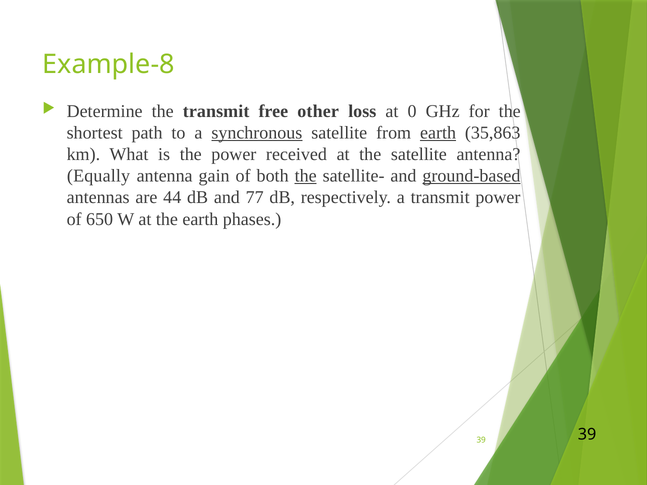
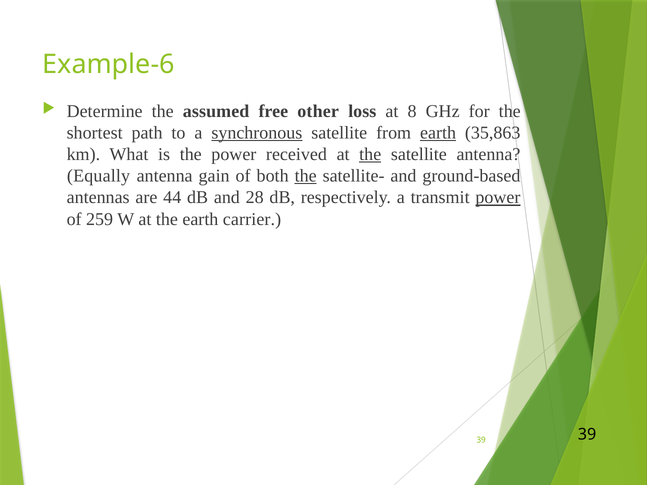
Example-8: Example-8 -> Example-6 (109, 64)
the transmit: transmit -> assumed (216, 111)
0: 0 -> 8 (412, 111)
the underline: none -> present (370, 154)
ground-based underline: present -> none (471, 176)
77: 77 -> 28 (255, 198)
power underline: none -> present (498, 198)
650: 650 -> 259 (100, 219)
phases: phases -> carrier (252, 219)
